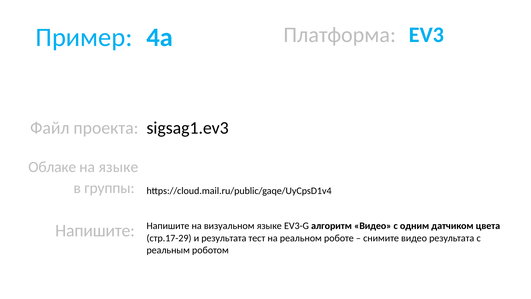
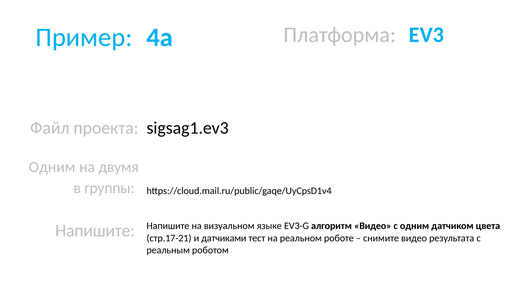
Облаке: Облаке -> Одним (52, 167)
на языке: языке -> двумя (119, 167)
стр.17-29: стр.17-29 -> стр.17-21 (169, 238)
и результата: результата -> датчиками (224, 238)
